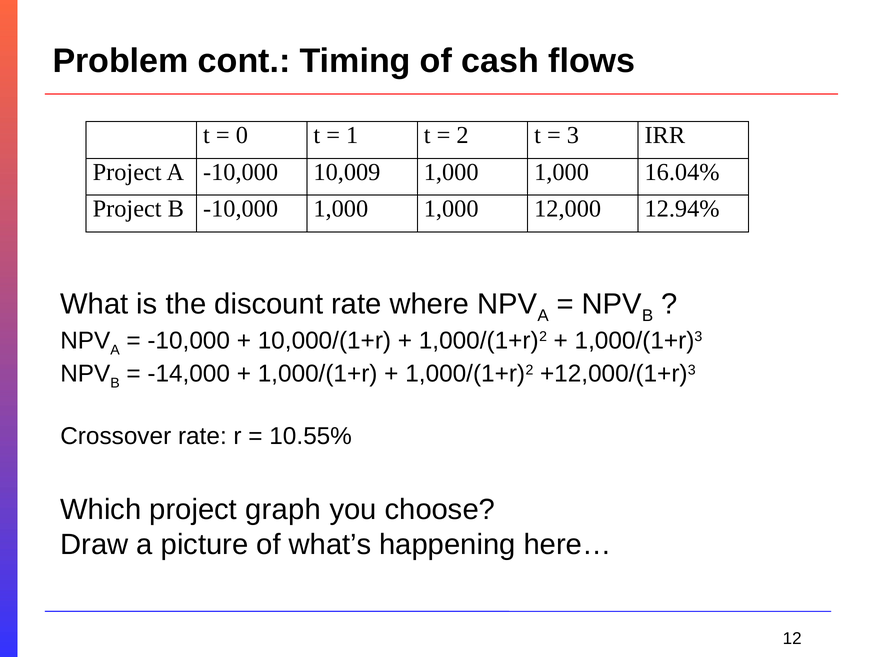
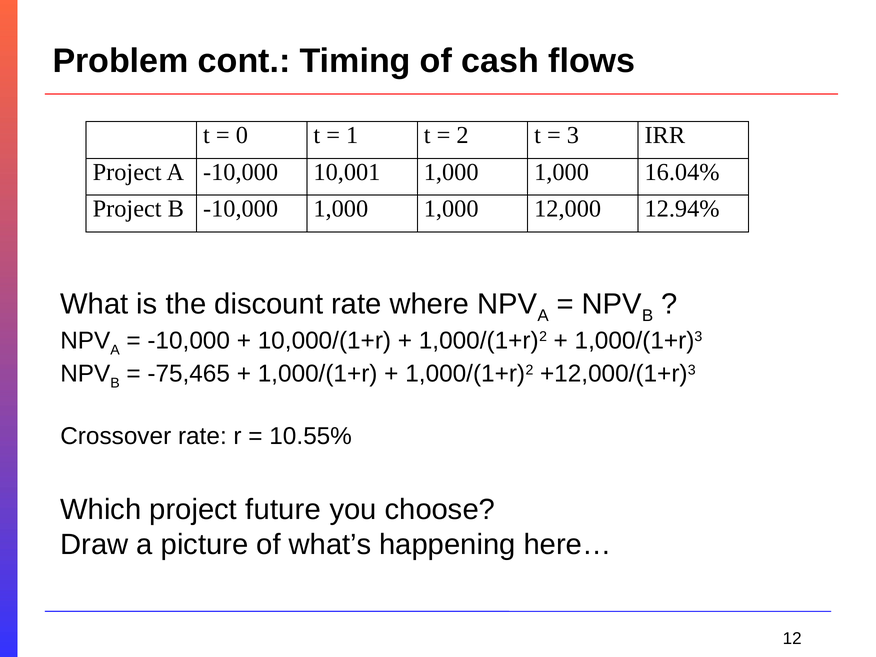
10,009: 10,009 -> 10,001 (347, 172)
-14,000: -14,000 -> -75,465 (189, 374)
graph: graph -> future (283, 510)
